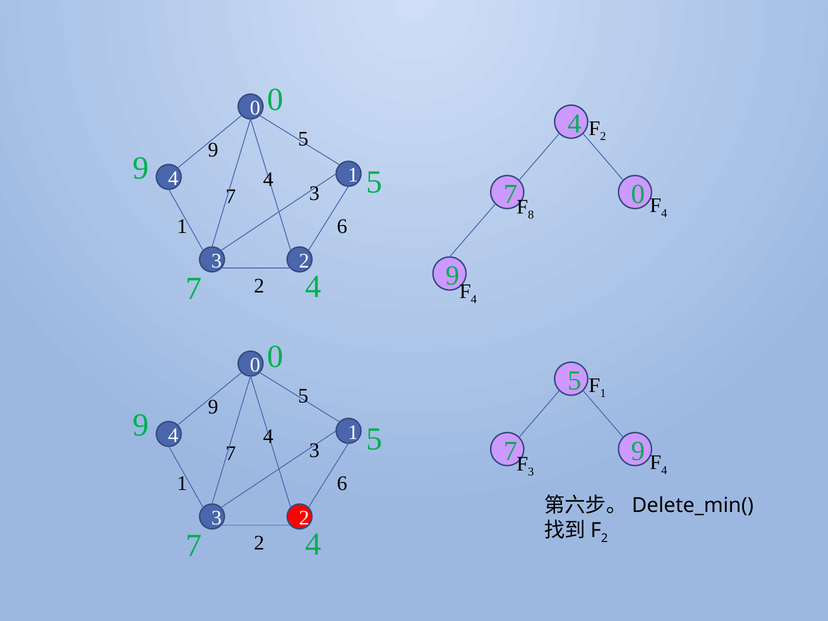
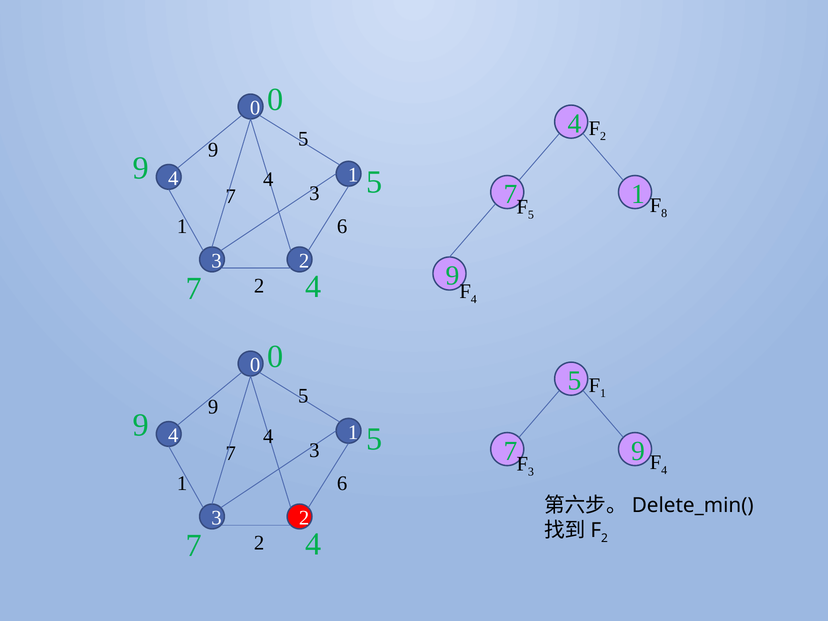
0: 0 -> 1 (638, 194)
8: 8 -> 5 (531, 215)
4: 4 -> 8 (664, 213)
